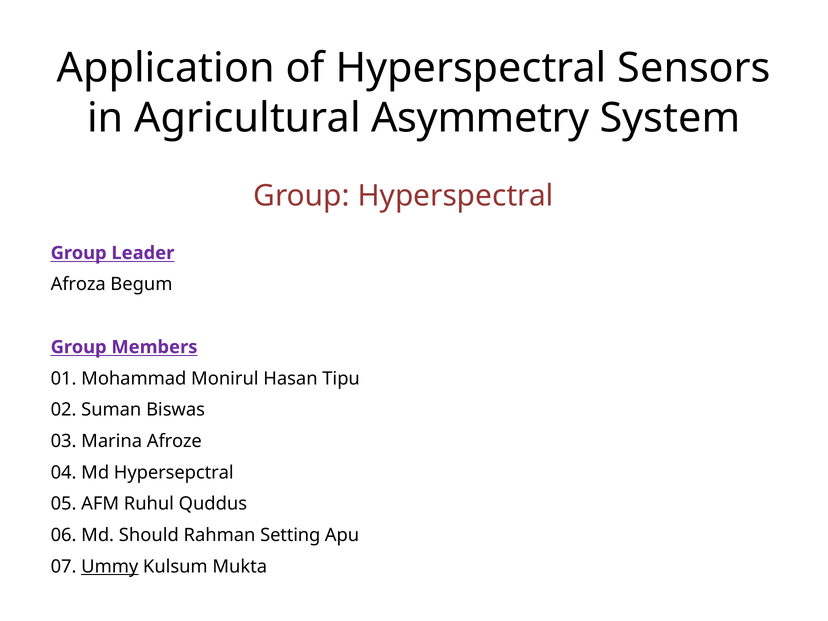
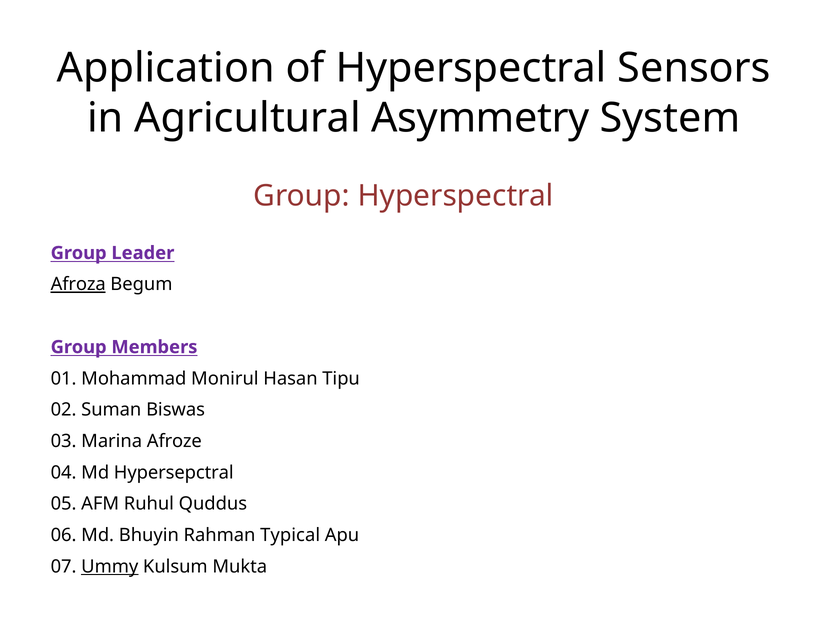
Afroza underline: none -> present (78, 284)
Should: Should -> Bhuyin (149, 535)
Setting: Setting -> Typical (290, 535)
